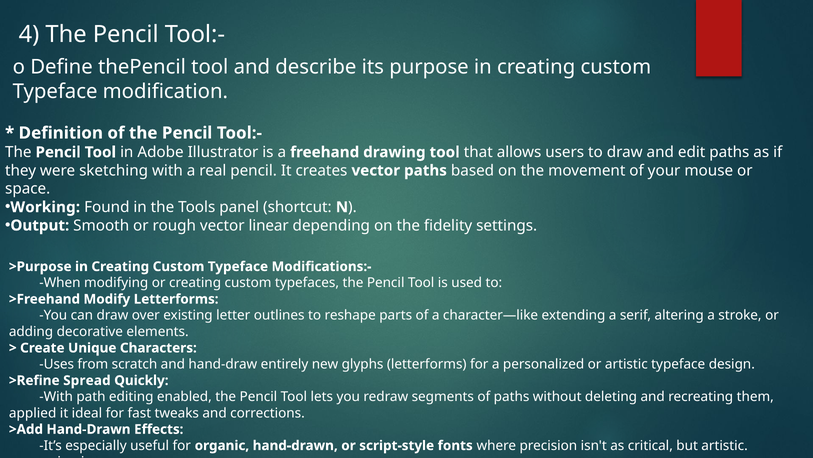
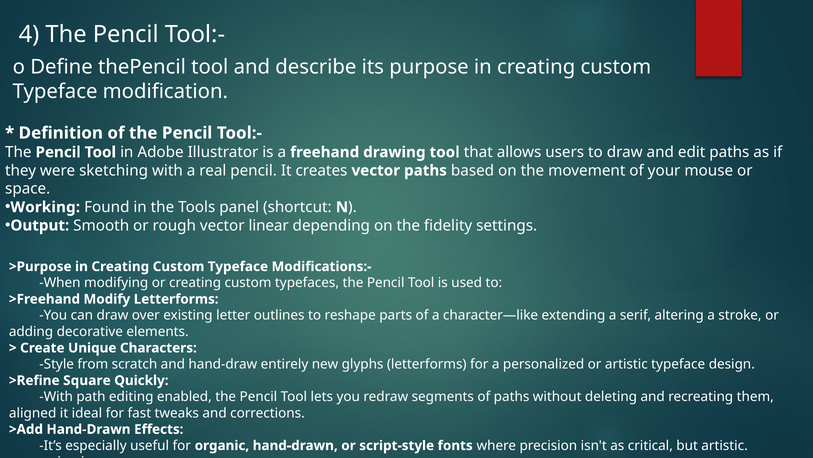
Uses: Uses -> Style (57, 364)
Spread: Spread -> Square (87, 380)
applied: applied -> aligned (33, 412)
